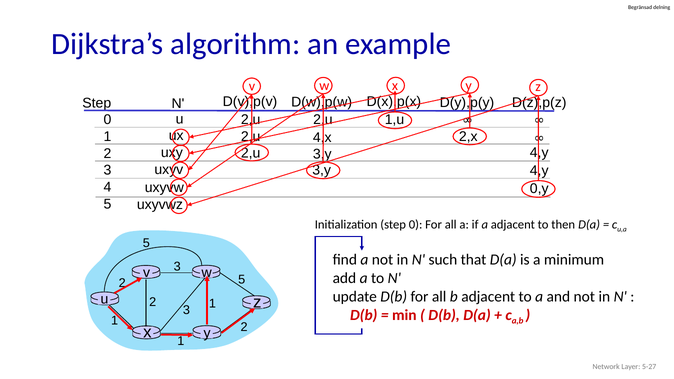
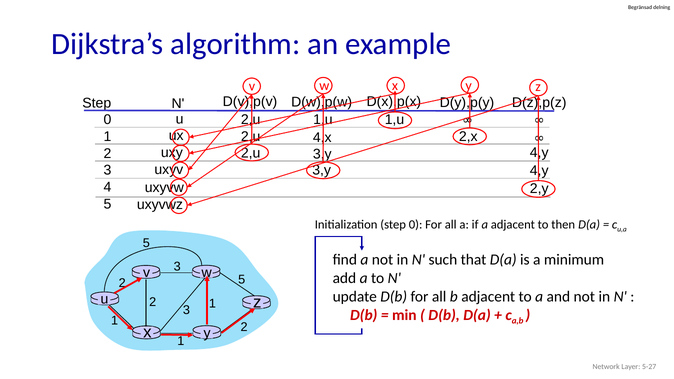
2,u: 2,u -> 1,u (323, 120)
0,y: 0,y -> 2,y (539, 189)
